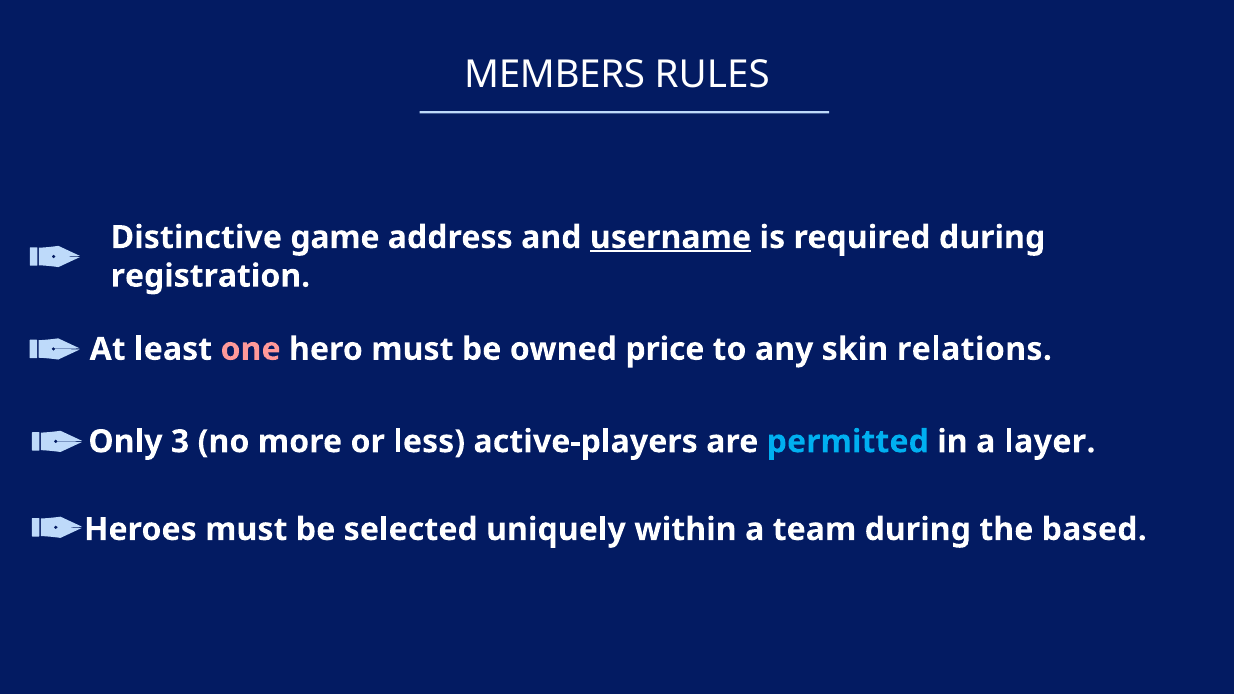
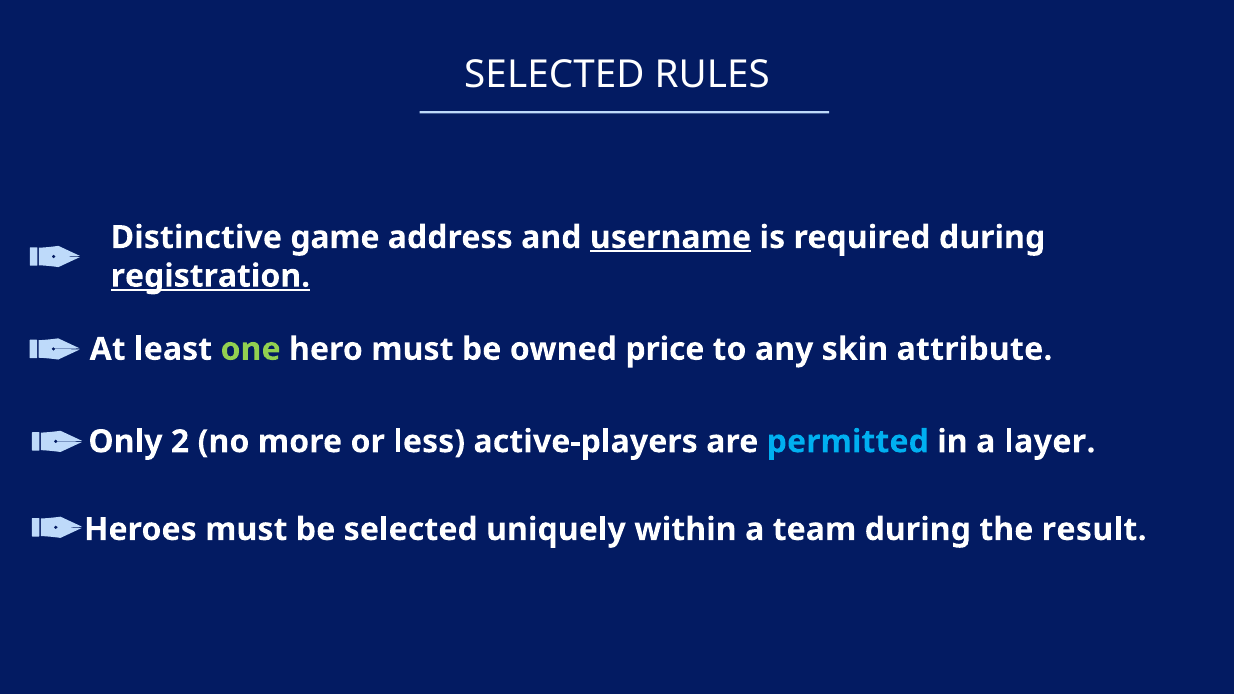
MEMBERS: MEMBERS -> SELECTED (554, 75)
registration underline: none -> present (210, 276)
one colour: pink -> light green (251, 349)
relations: relations -> attribute (975, 349)
3: 3 -> 2 (180, 442)
based: based -> result (1094, 530)
